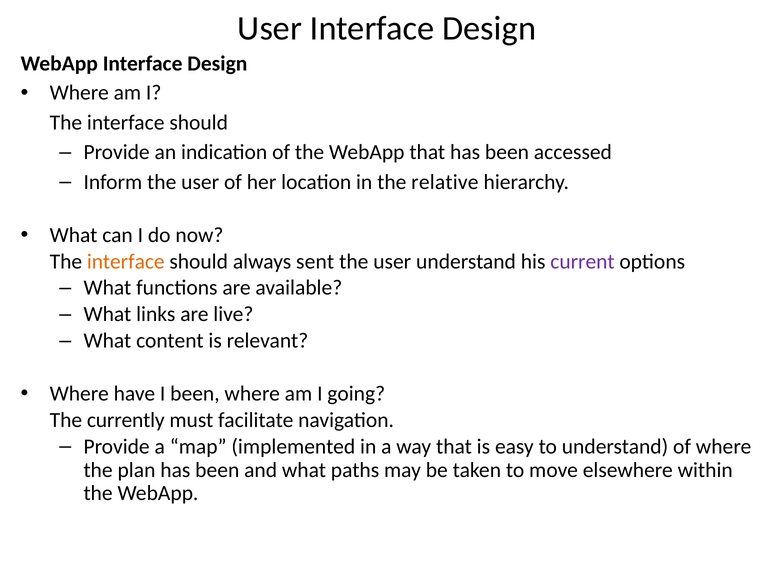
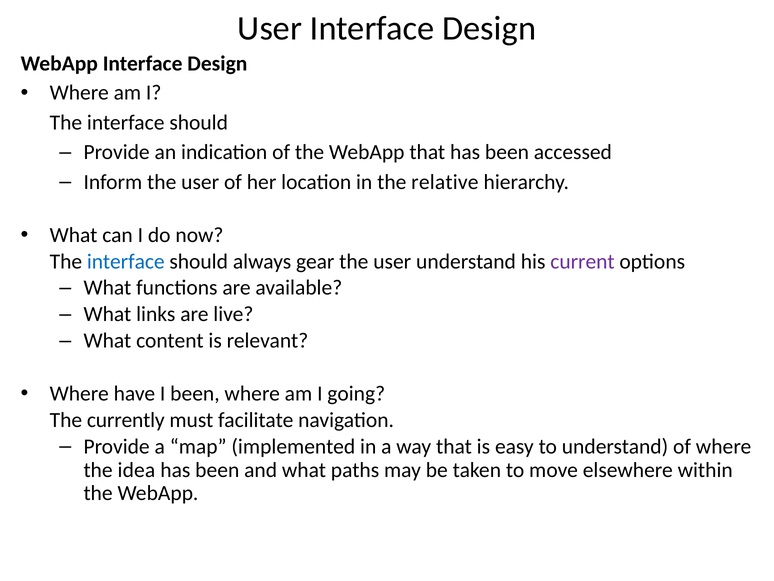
interface colour: orange -> blue (126, 261)
sent: sent -> gear (315, 261)
plan: plan -> idea (136, 470)
